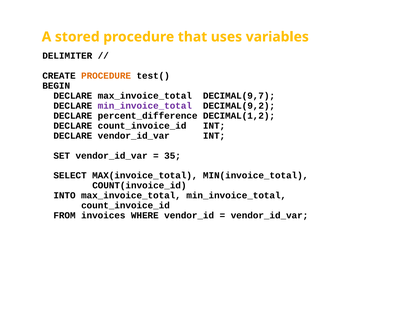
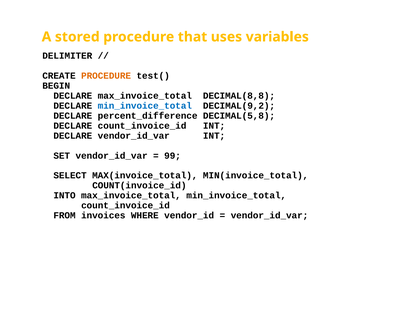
DECIMAL(9,7: DECIMAL(9,7 -> DECIMAL(8,8 (239, 96)
min_invoice_total colour: purple -> blue (145, 106)
DECIMAL(1,2: DECIMAL(1,2 -> DECIMAL(5,8 (239, 116)
35: 35 -> 99 (173, 155)
